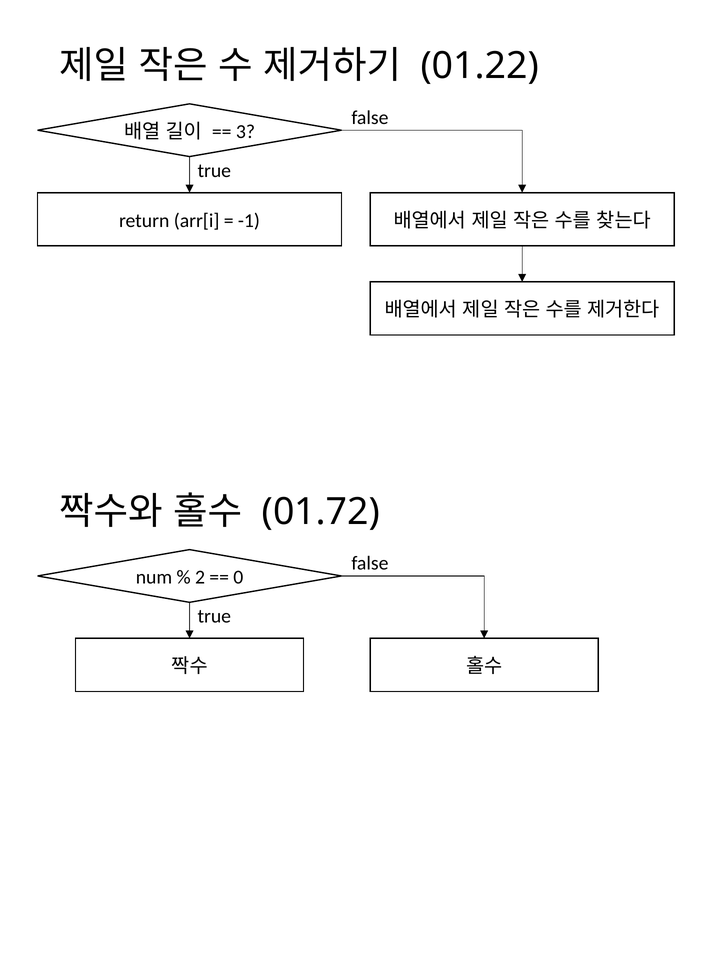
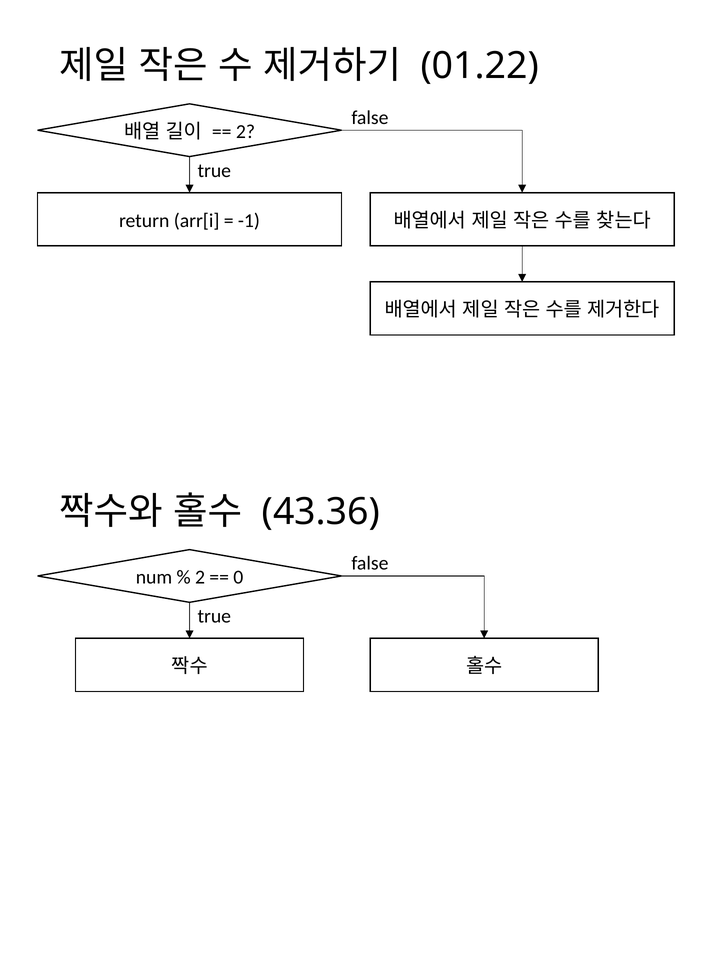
3: 3 -> 2 (245, 132)
01.72: 01.72 -> 43.36 (321, 512)
